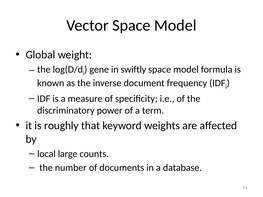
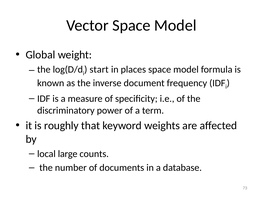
gene: gene -> start (99, 70)
swiftly: swiftly -> places (133, 70)
